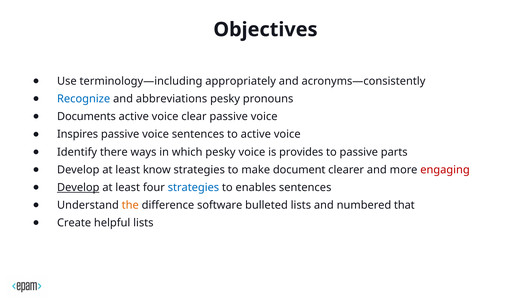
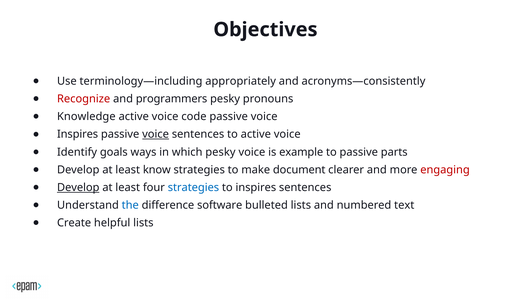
Recognize colour: blue -> red (84, 99)
abbreviations: abbreviations -> programmers (172, 99)
Documents: Documents -> Knowledge (86, 116)
clear: clear -> code (194, 116)
voice underline: none -> present (156, 134)
there: there -> goals (114, 152)
provides: provides -> example (301, 152)
to enables: enables -> inspires (256, 187)
the colour: orange -> blue (130, 205)
that: that -> text (404, 205)
